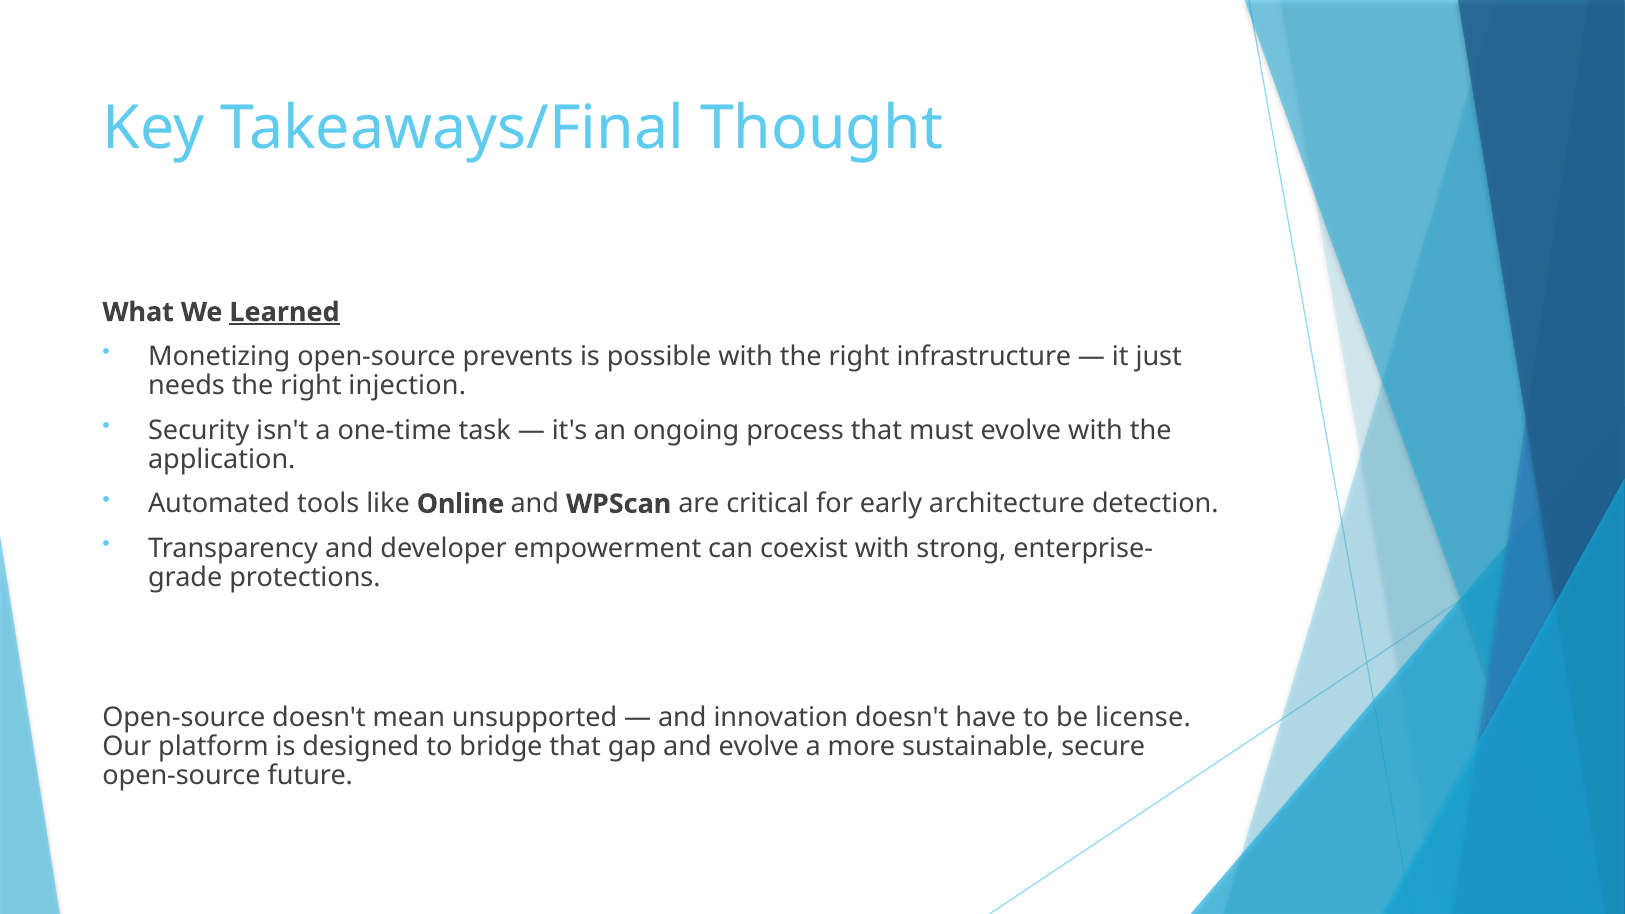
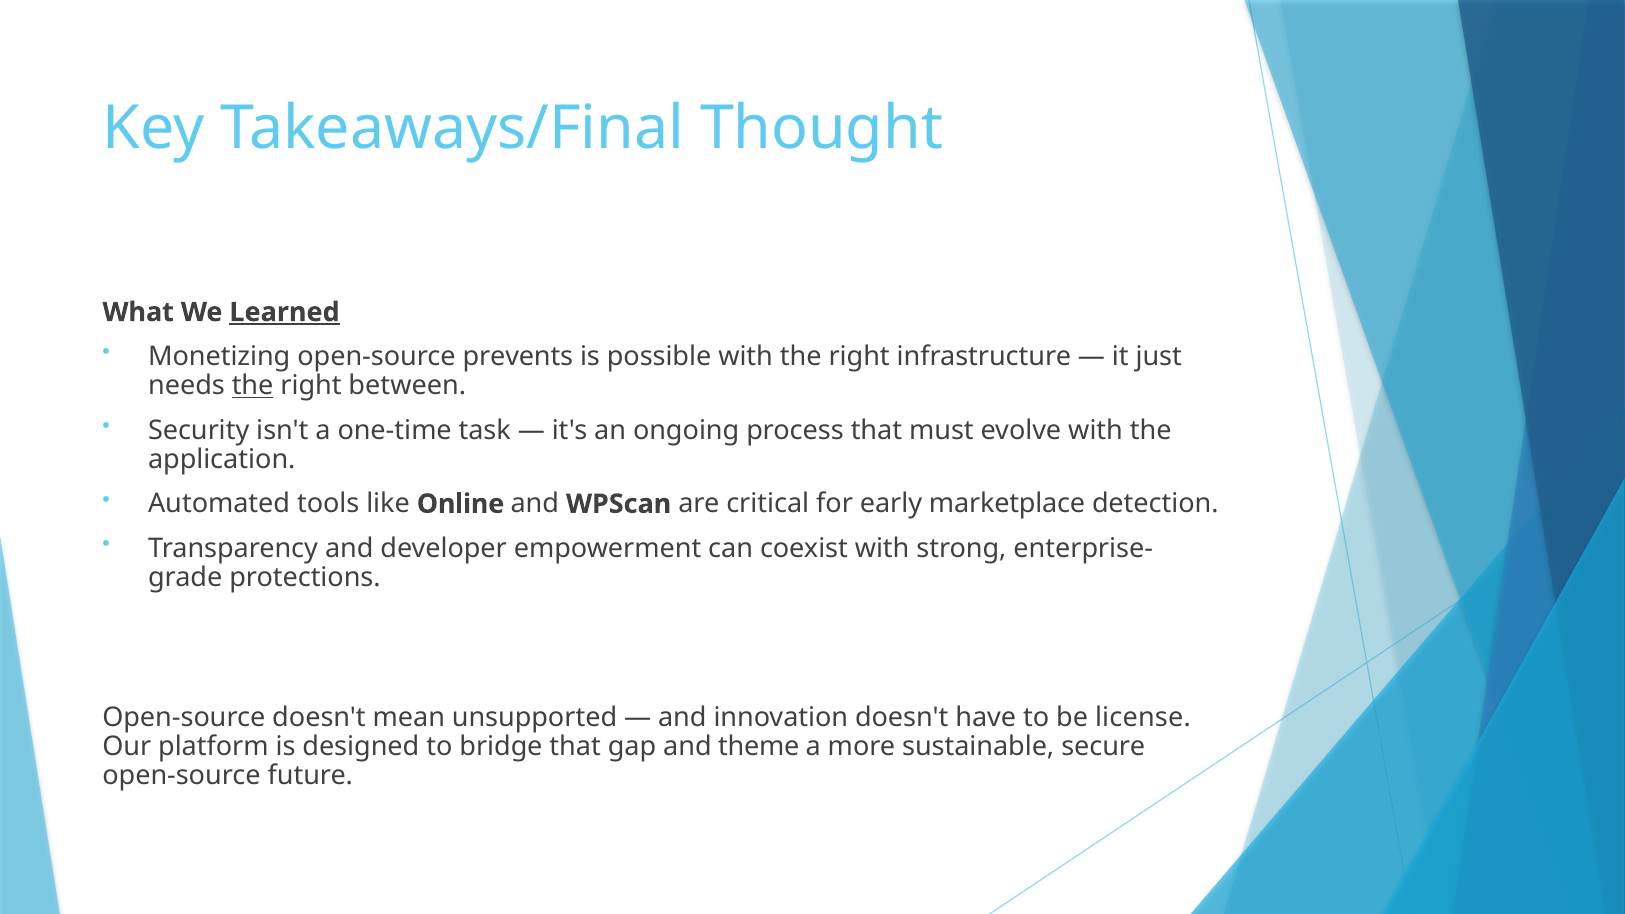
the underline: none -> present (253, 386)
injection: injection -> between (407, 386)
architecture: architecture -> marketplace (1007, 504)
and evolve: evolve -> theme (759, 747)
